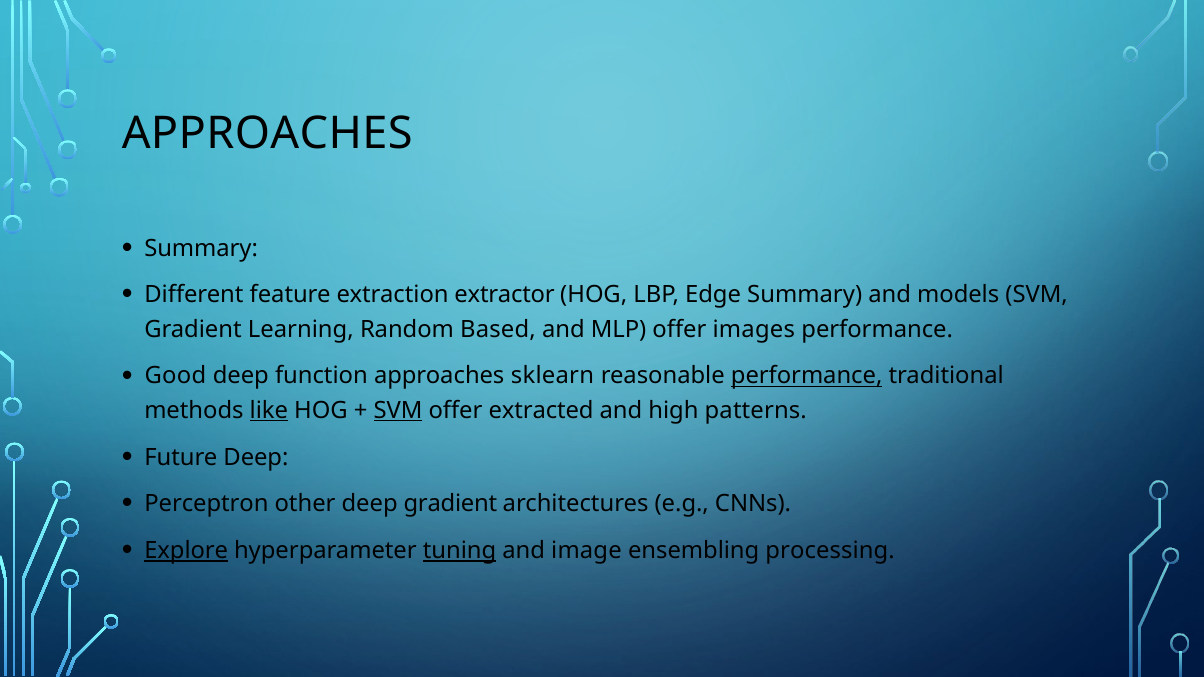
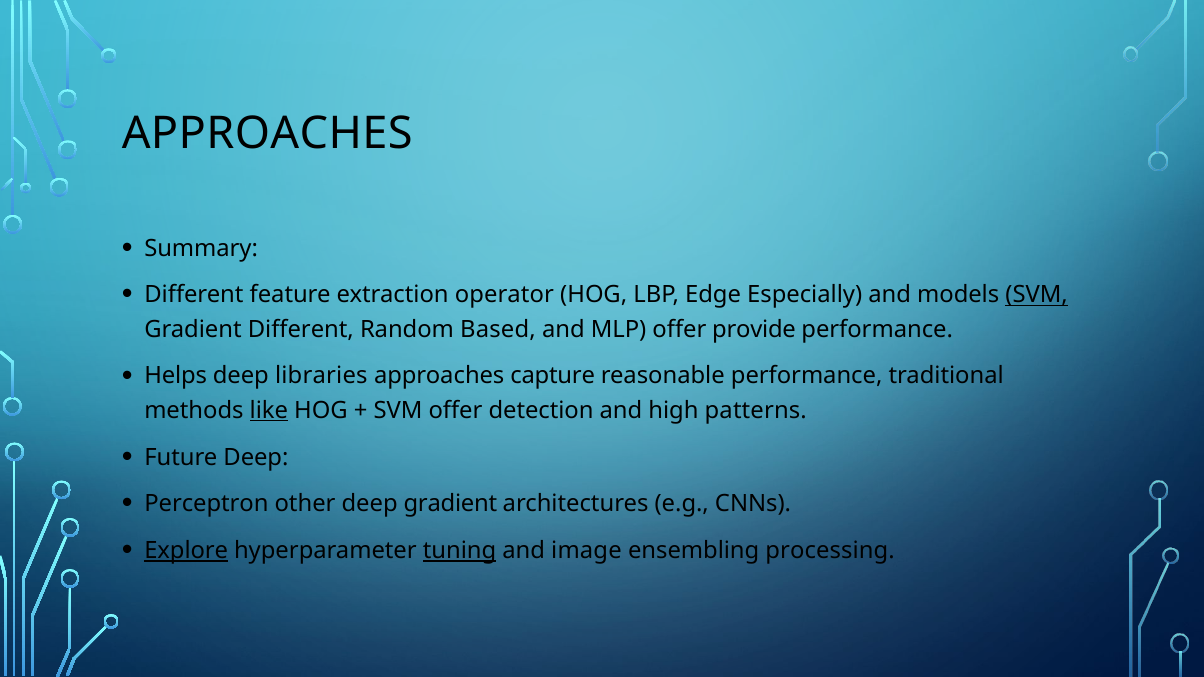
extractor: extractor -> operator (504, 295)
Edge Summary: Summary -> Especially (805, 295)
SVM underline: none -> present (1037, 295)
Gradient Learning: Learning -> Different (301, 329)
images: images -> provide (754, 329)
Good: Good -> Helps (176, 376)
function: function -> libraries (321, 376)
sklearn: sklearn -> capture (553, 376)
performance underline: present -> none (807, 376)
SVM underline: present -> none (398, 411)
extracted: extracted -> detection (541, 411)
